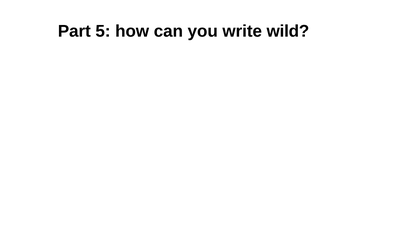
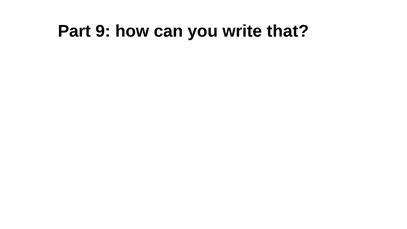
5: 5 -> 9 (103, 31)
wild: wild -> that (288, 31)
